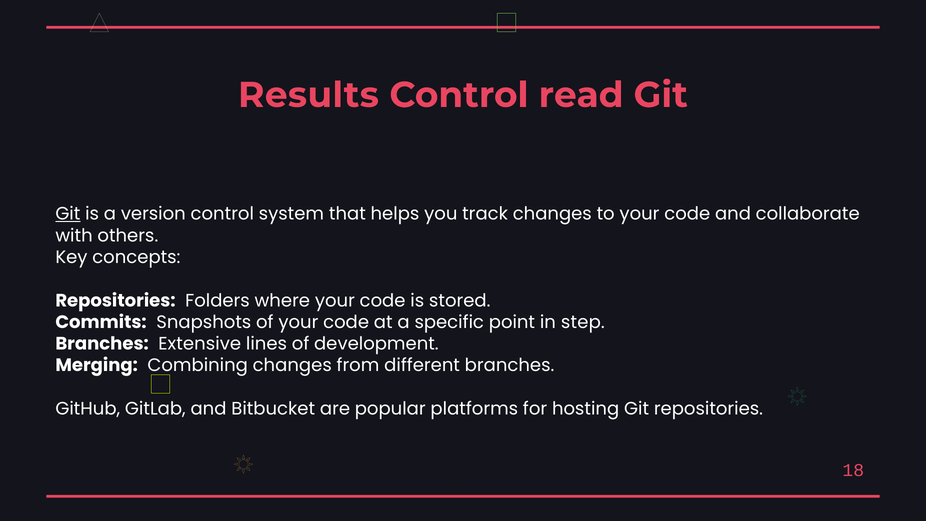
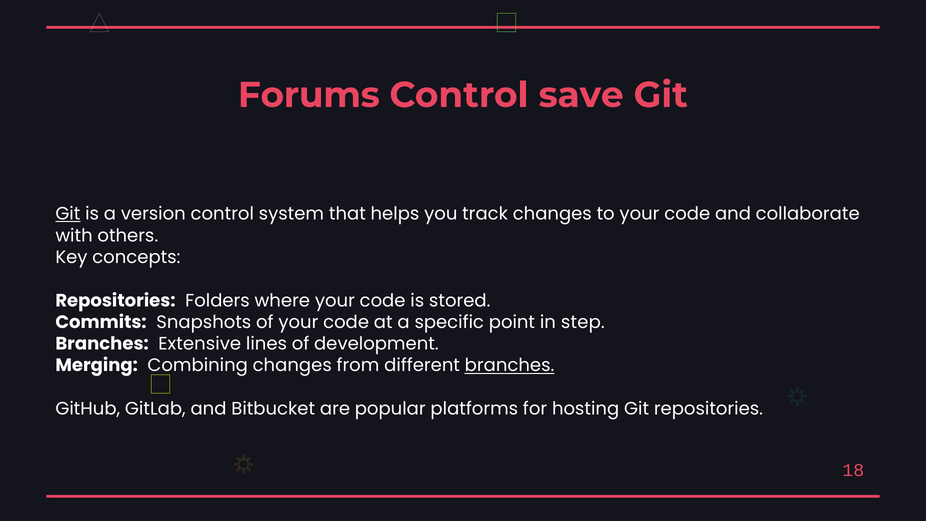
Results: Results -> Forums (309, 95)
read: read -> save (581, 95)
branches underline: none -> present (510, 365)
